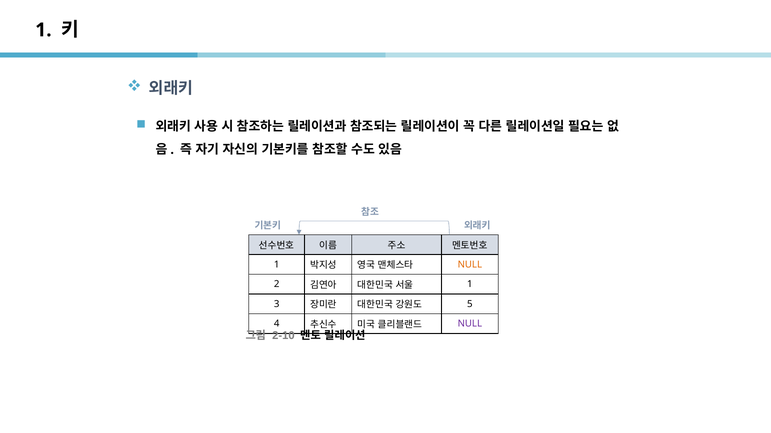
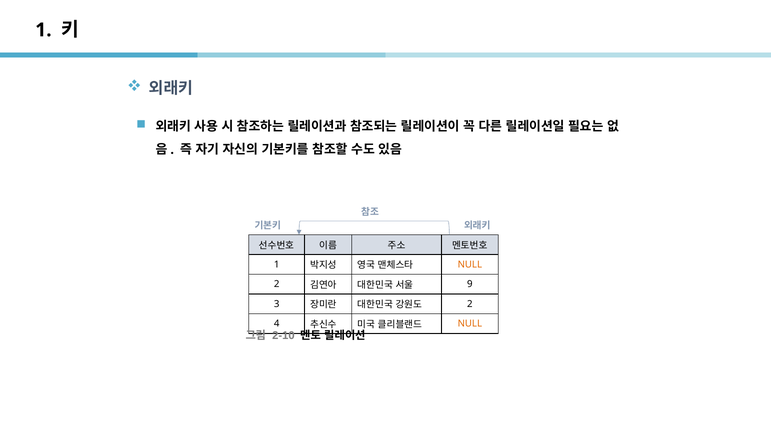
1: 1 -> 9 (470, 285)
5: 5 -> 2 (470, 304)
NULL colour: purple -> orange (470, 324)
